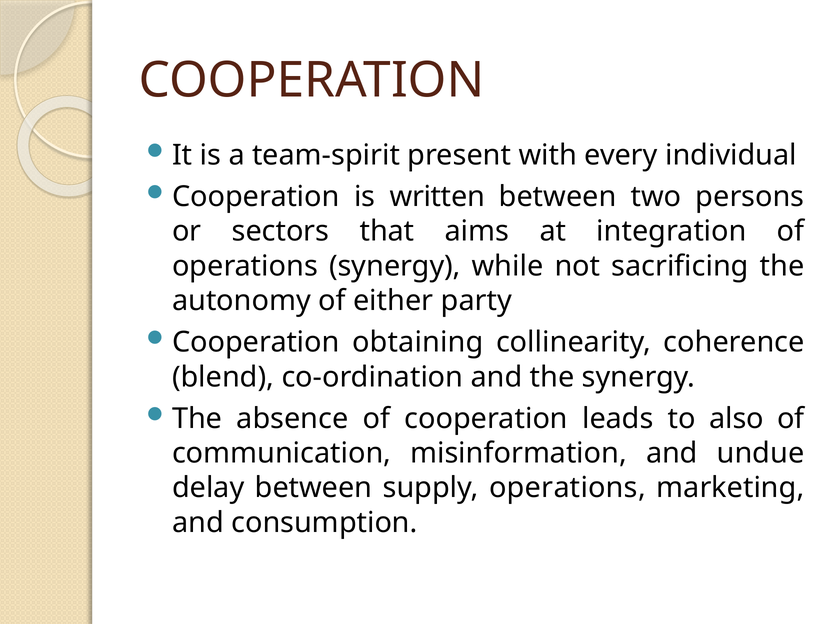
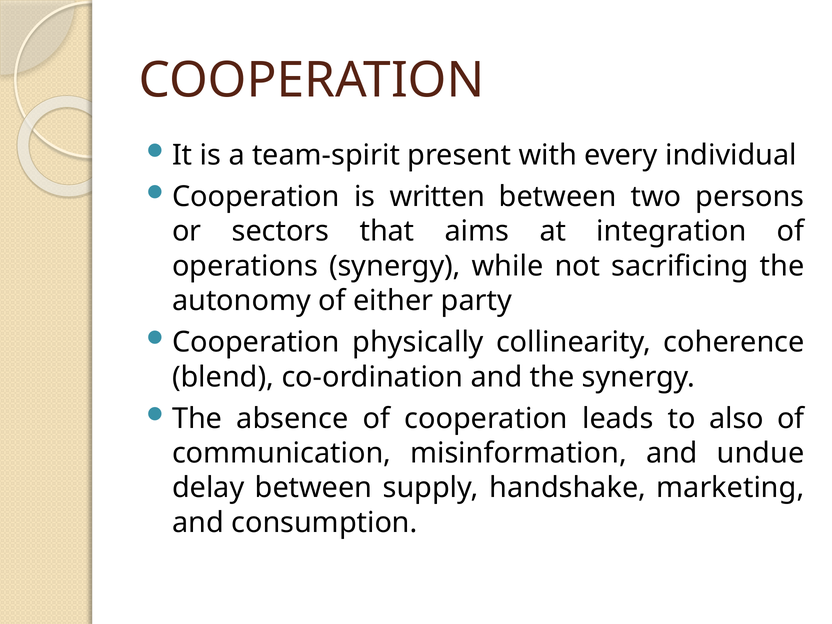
obtaining: obtaining -> physically (418, 342)
supply operations: operations -> handshake (568, 488)
